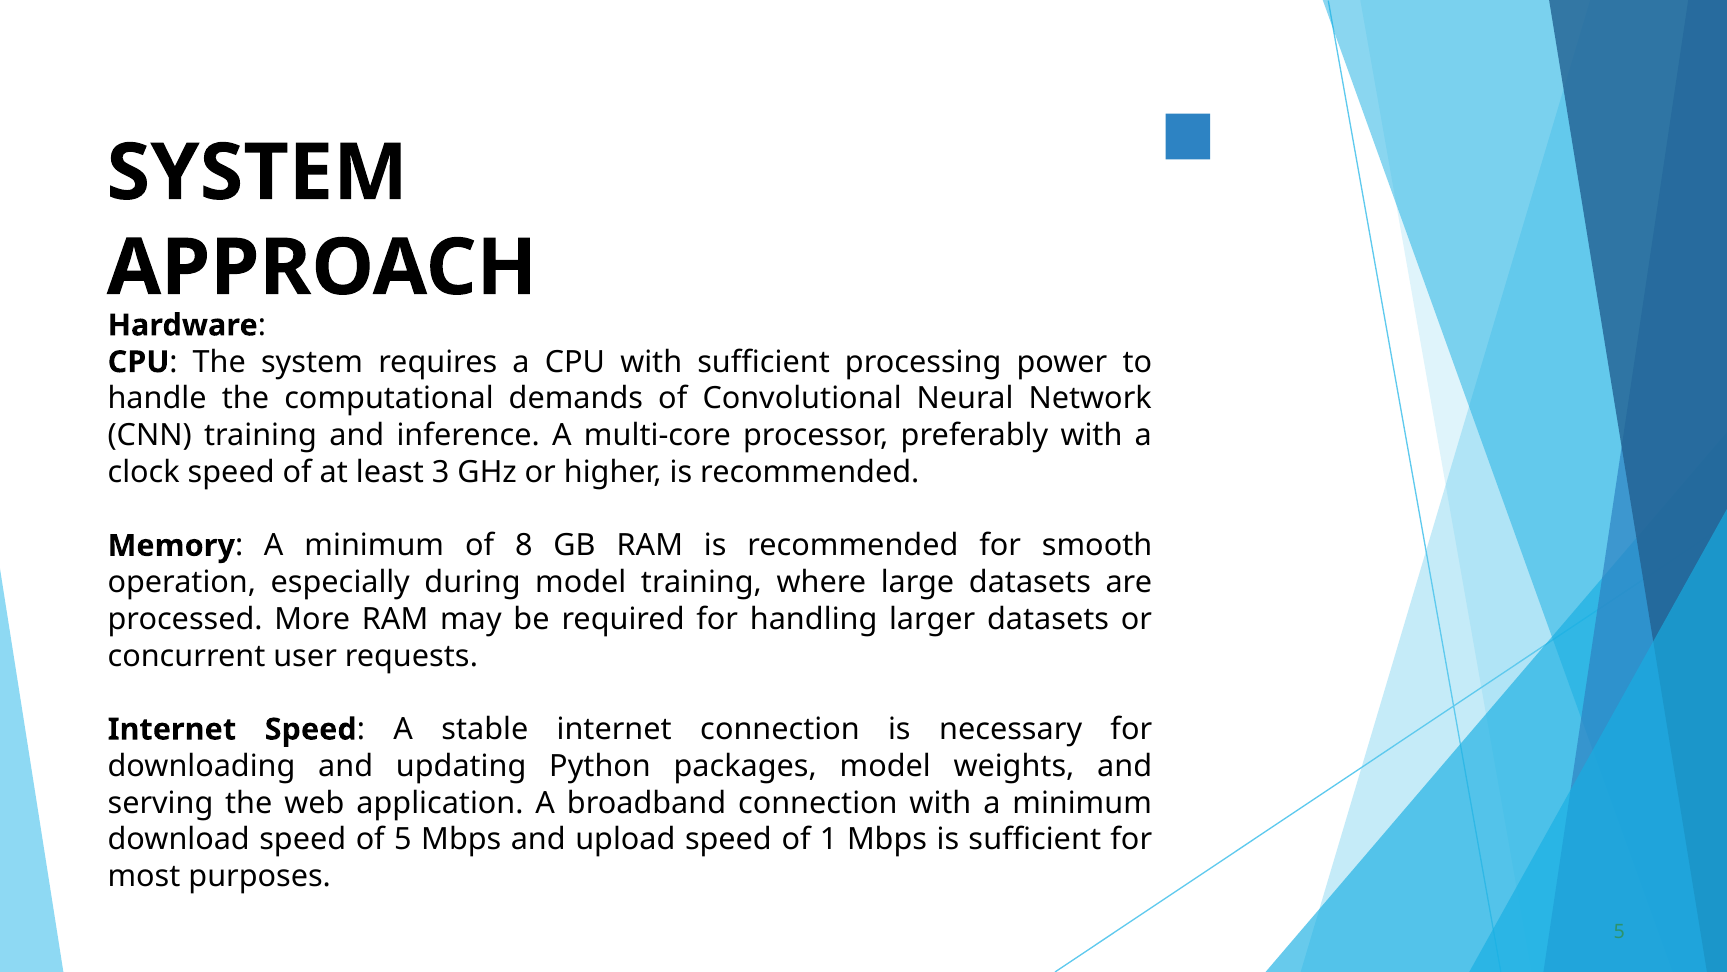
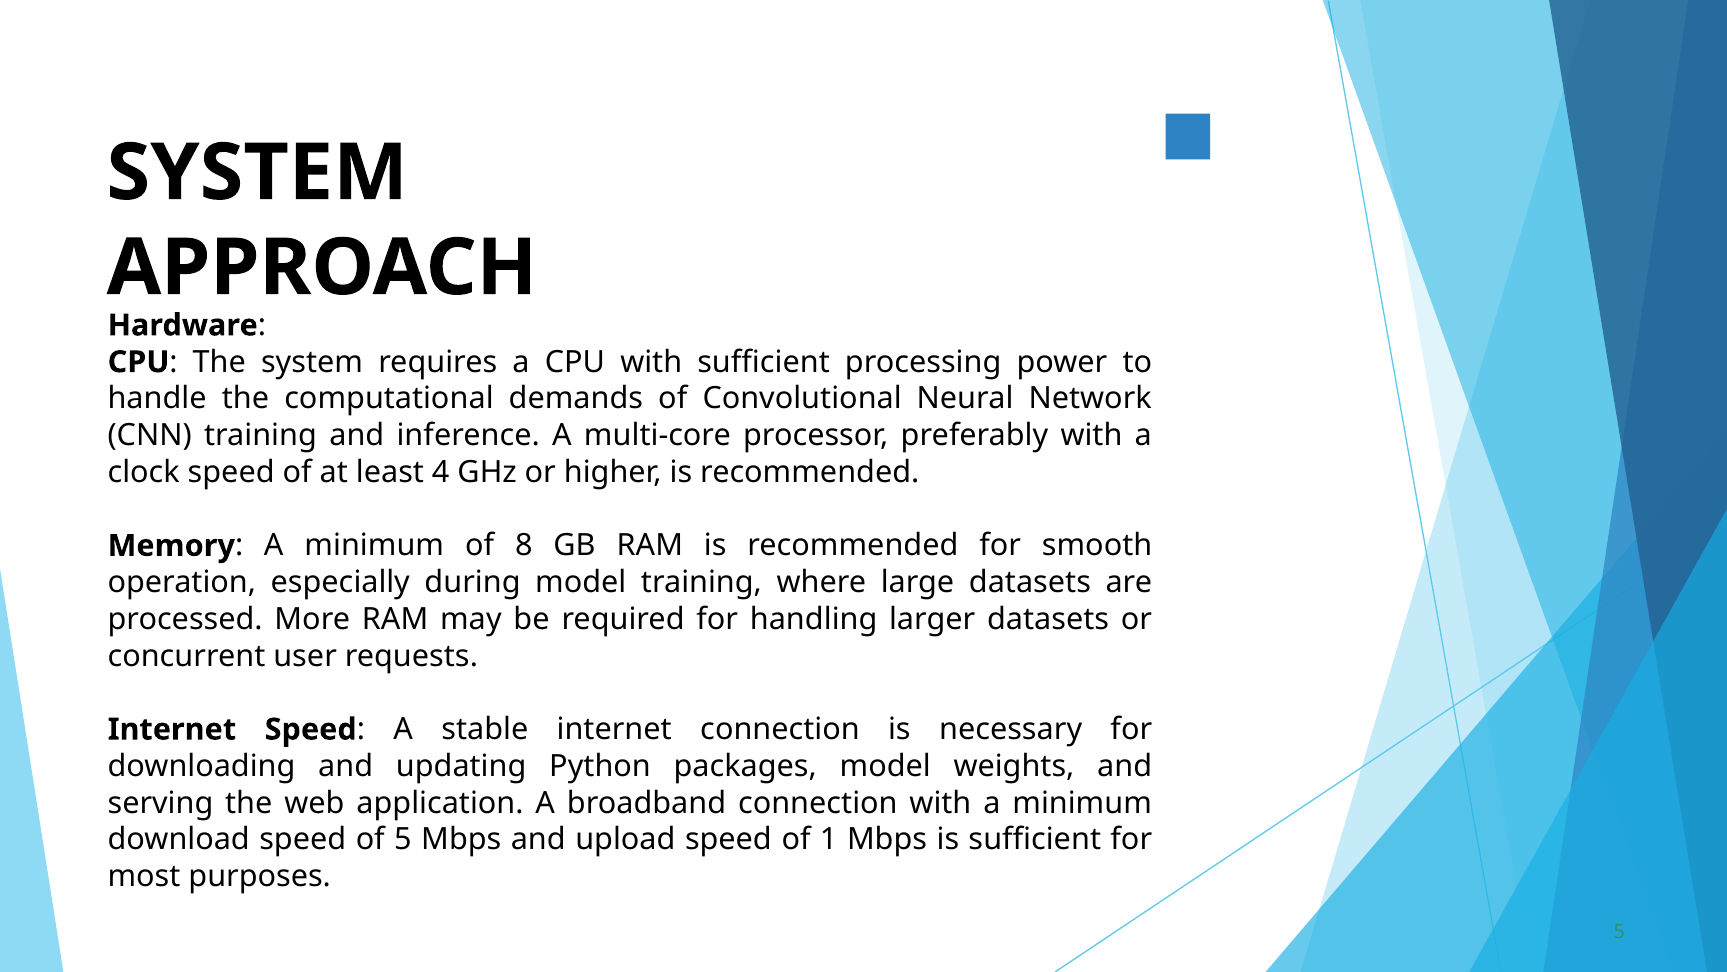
3: 3 -> 4 (441, 472)
